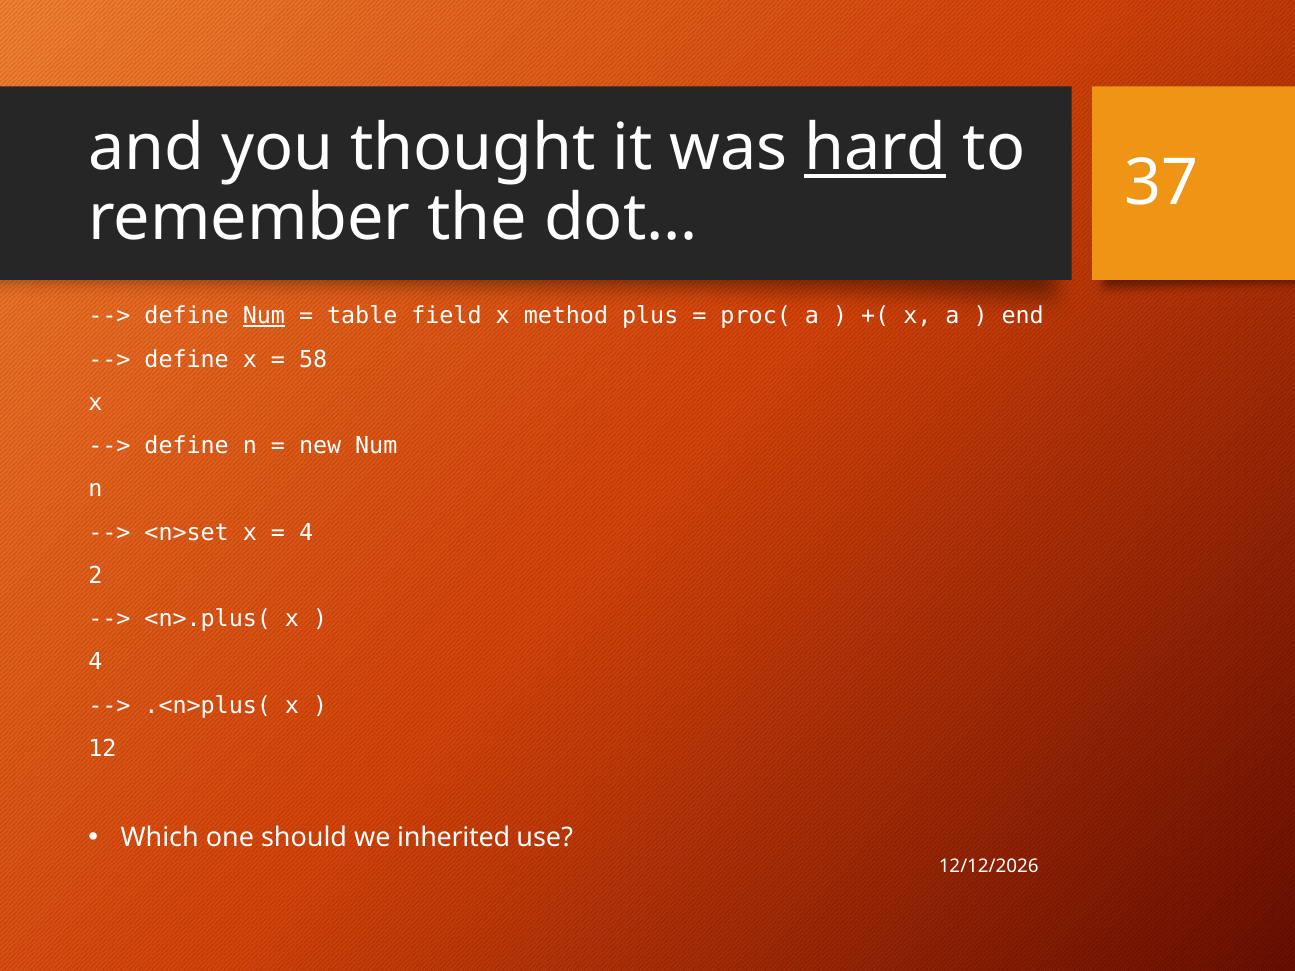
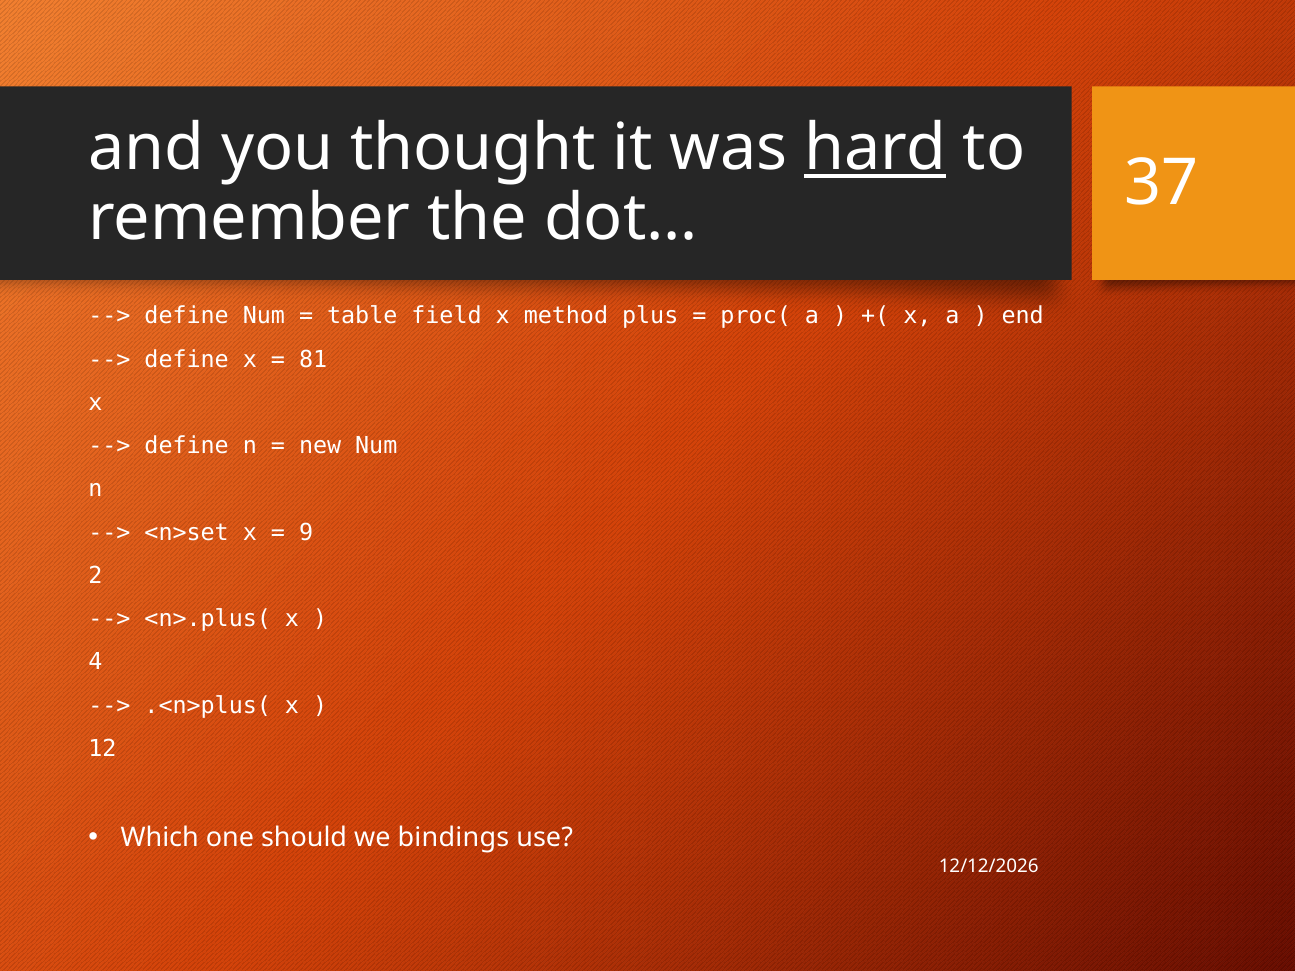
Num underline: present -> none (264, 316)
58: 58 -> 81 (313, 359)
4: 4 -> 9 (306, 533)
inherited: inherited -> bindings (453, 837)
